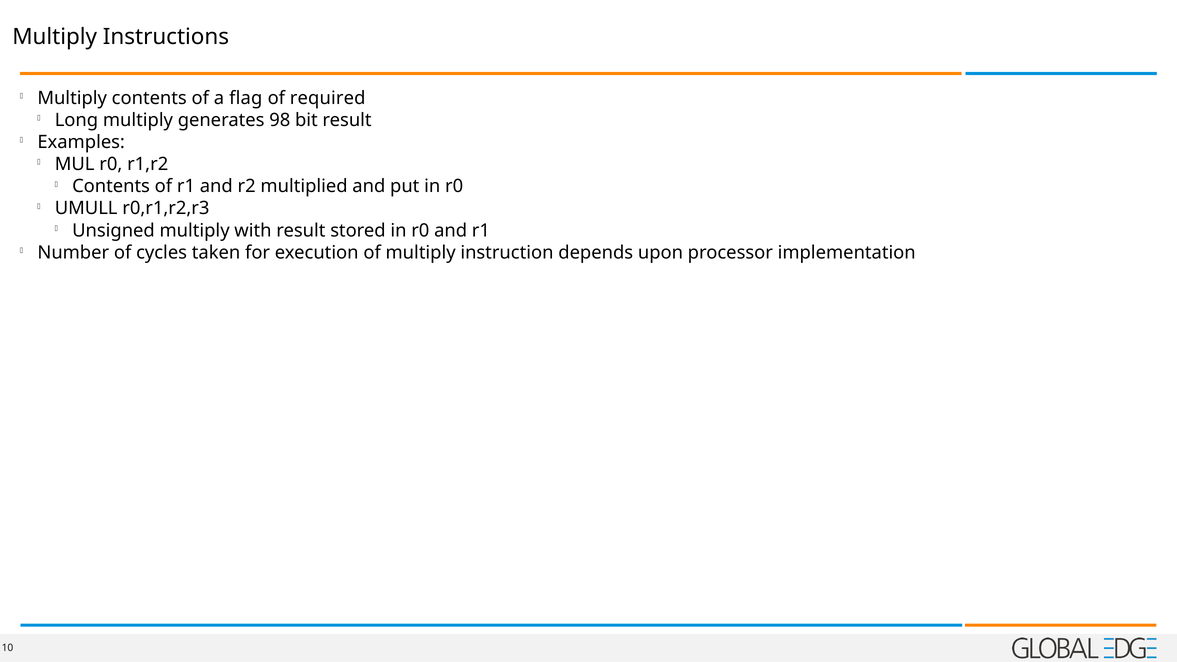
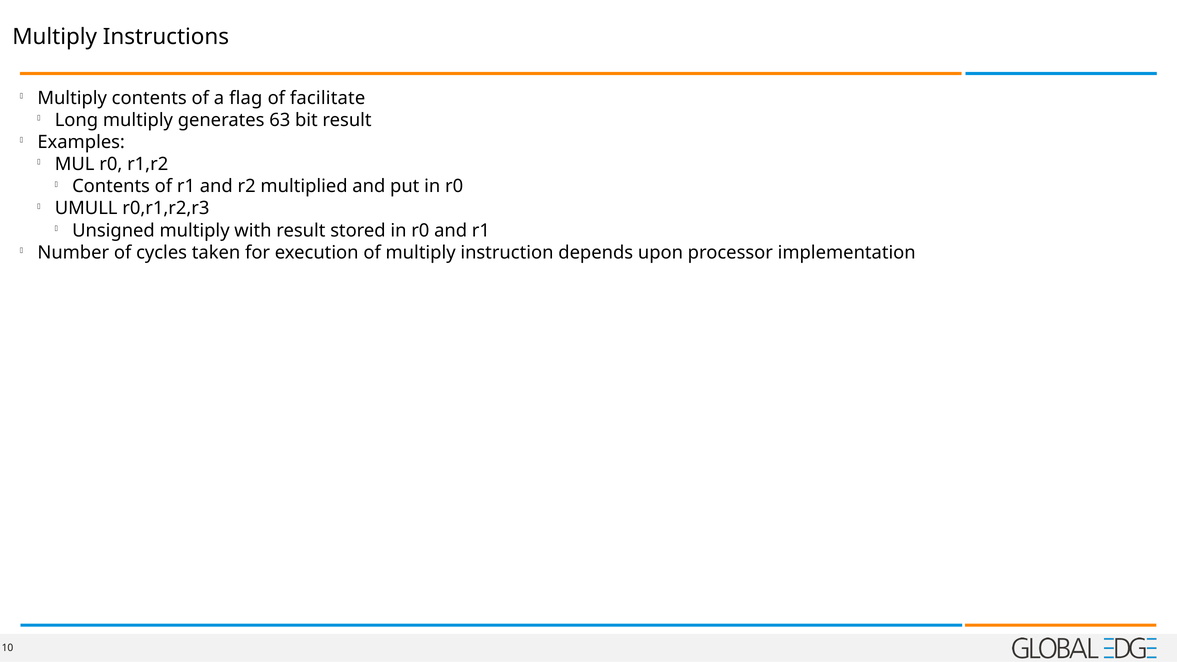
required: required -> facilitate (328, 98)
98: 98 -> 63 (280, 120)
